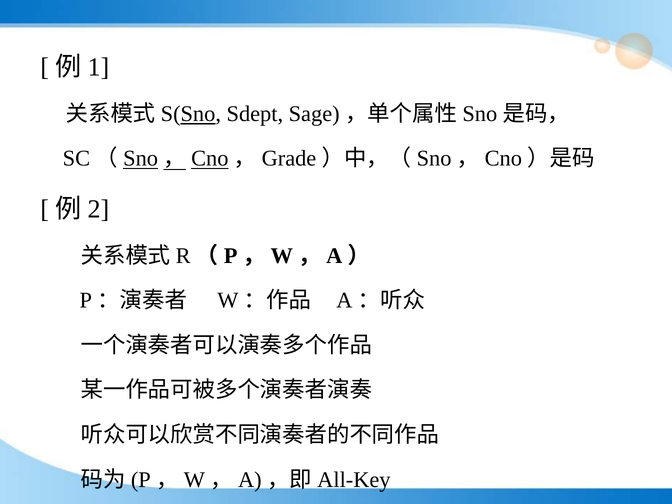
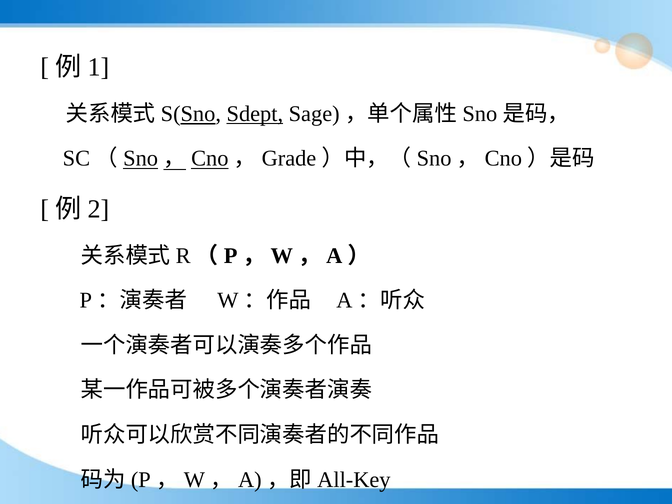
Sdept underline: none -> present (255, 114)
